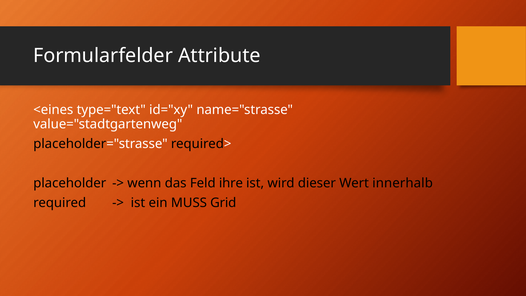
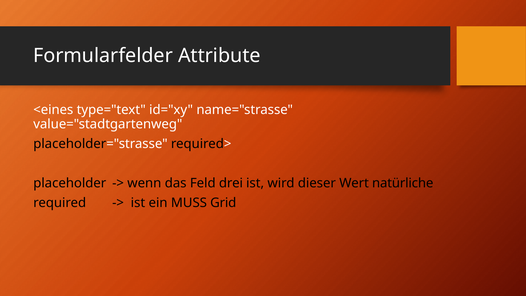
ihre: ihre -> drei (231, 183)
innerhalb: innerhalb -> natürliche (403, 183)
